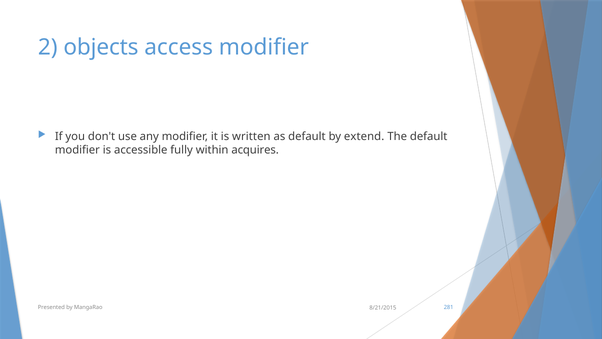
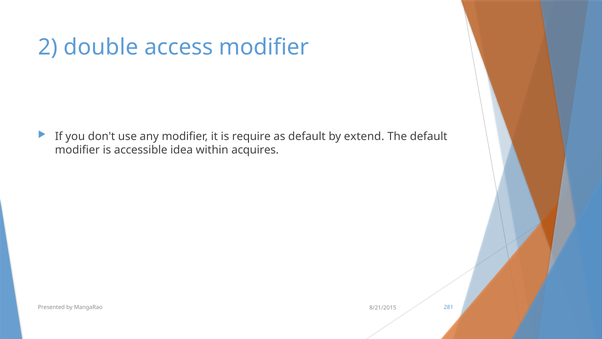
objects: objects -> double (101, 47)
written: written -> require (251, 136)
fully: fully -> idea (182, 150)
